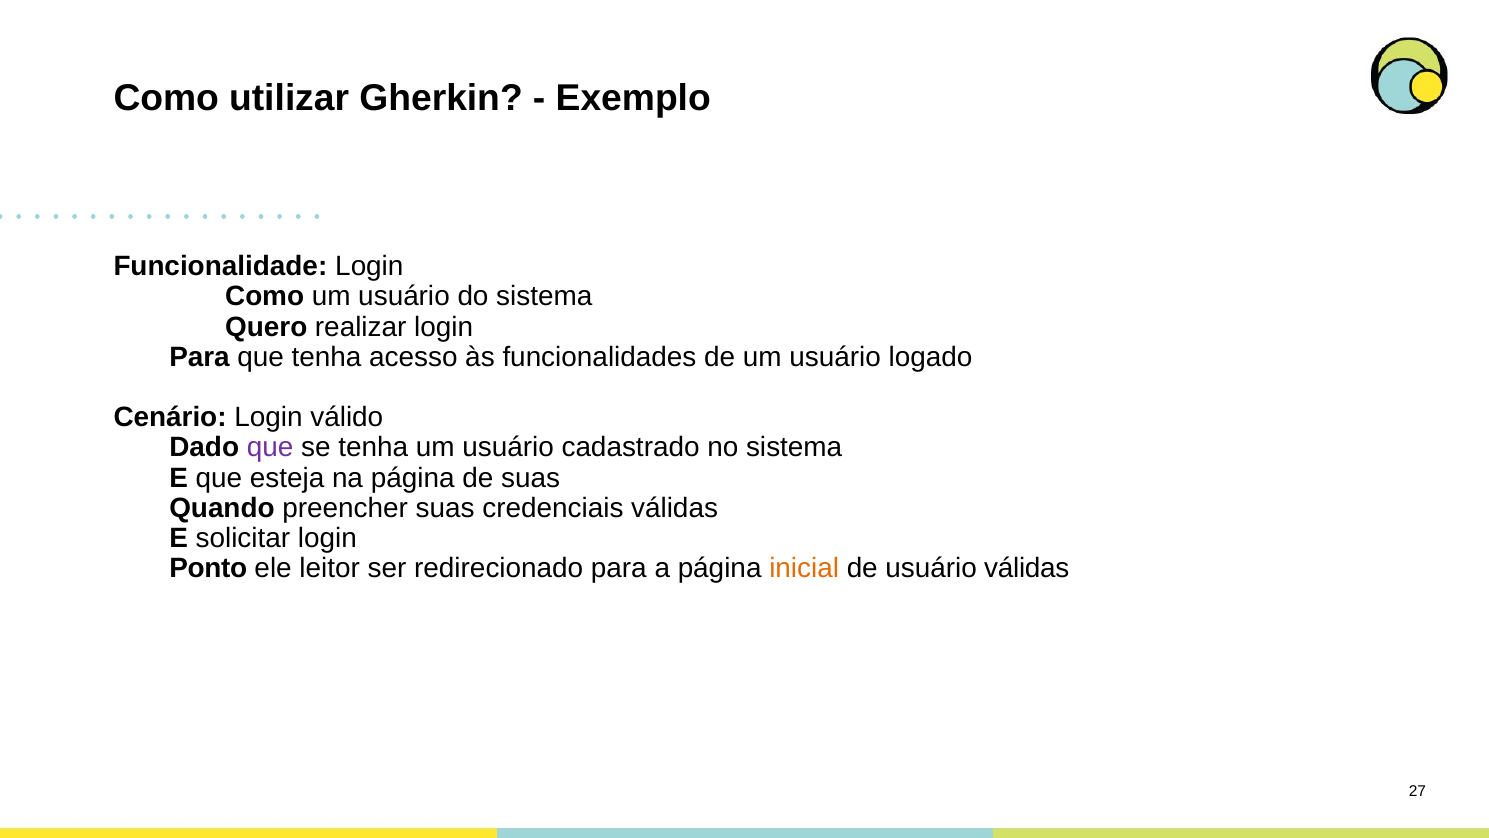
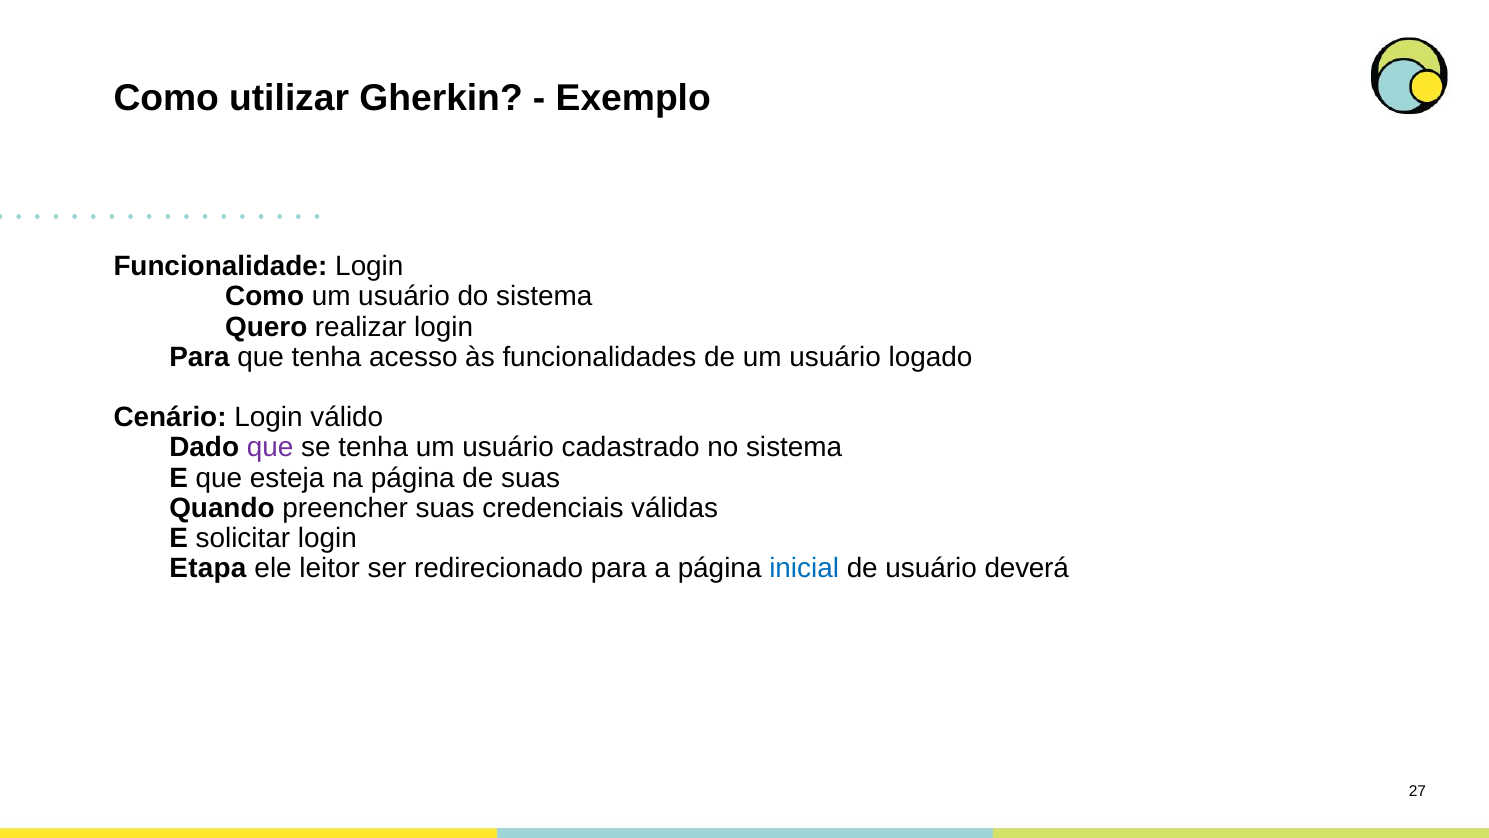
Ponto: Ponto -> Etapa (208, 568)
inicial colour: orange -> blue (804, 568)
usuário válidas: válidas -> deverá (1027, 568)
